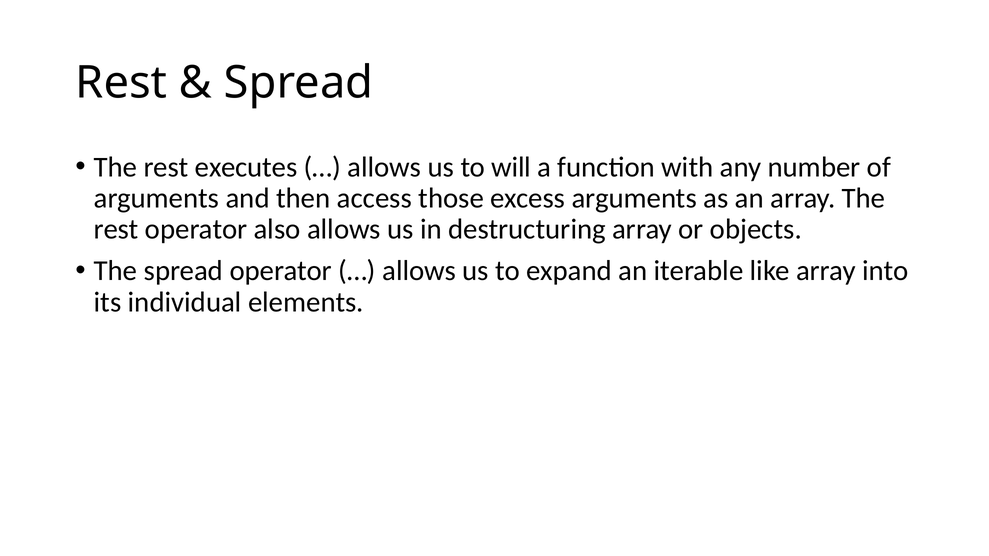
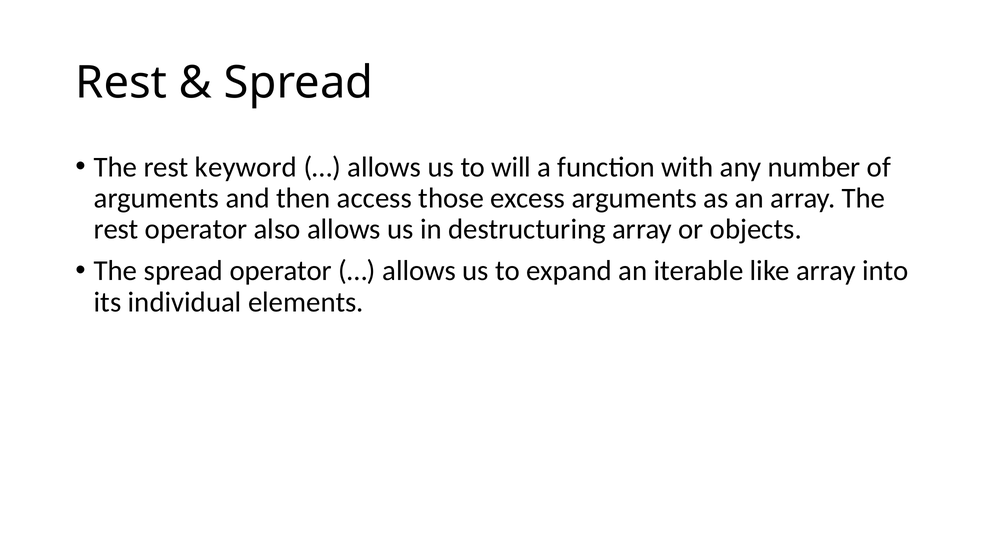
executes: executes -> keyword (246, 167)
